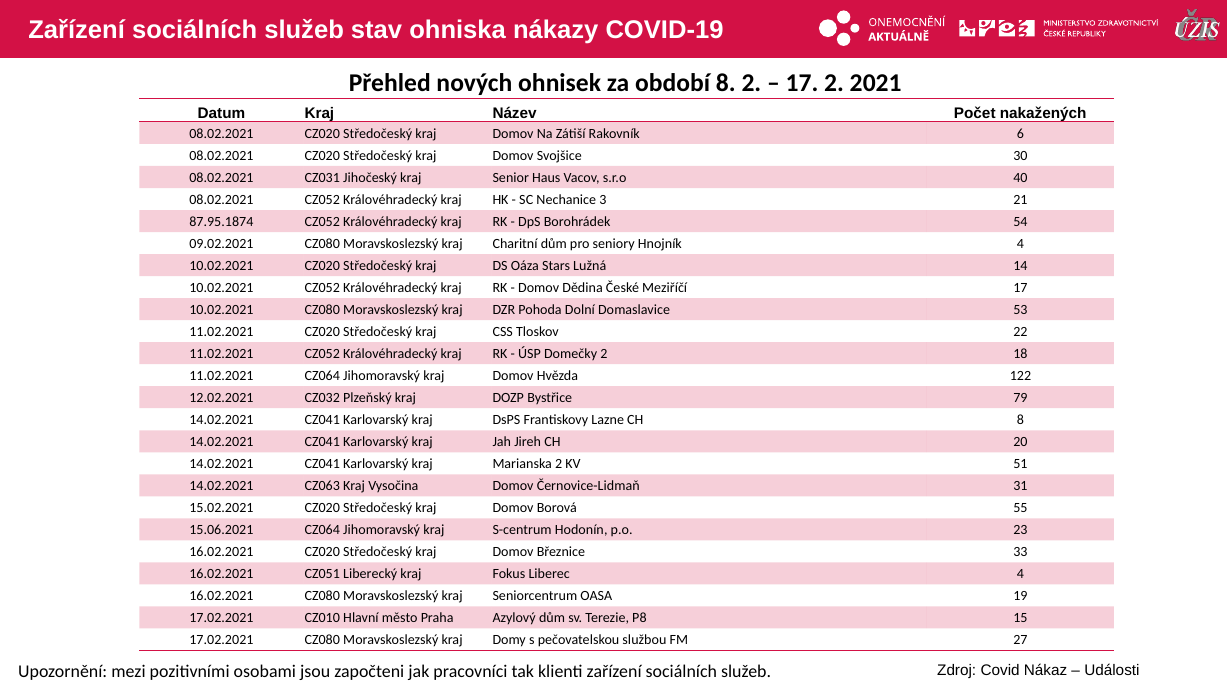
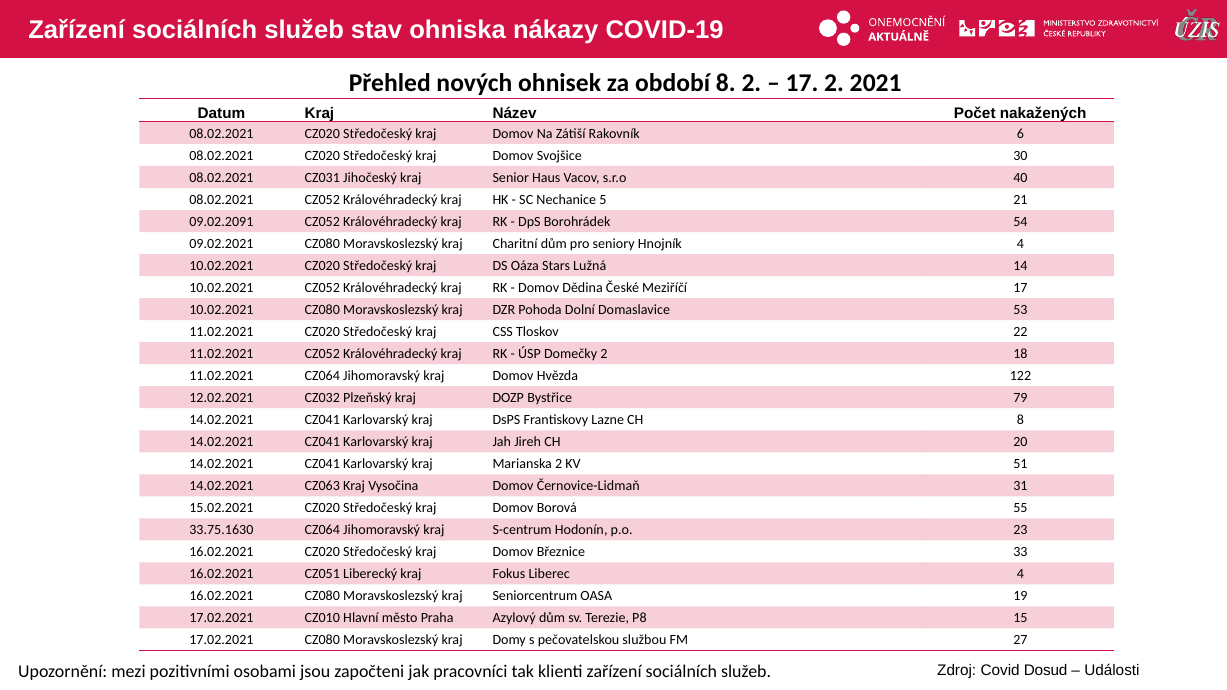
3: 3 -> 5 (603, 200)
87.95.1874: 87.95.1874 -> 09.02.2091 (221, 222)
15.06.2021: 15.06.2021 -> 33.75.1630 (221, 530)
Nákaz: Nákaz -> Dosud (1046, 671)
